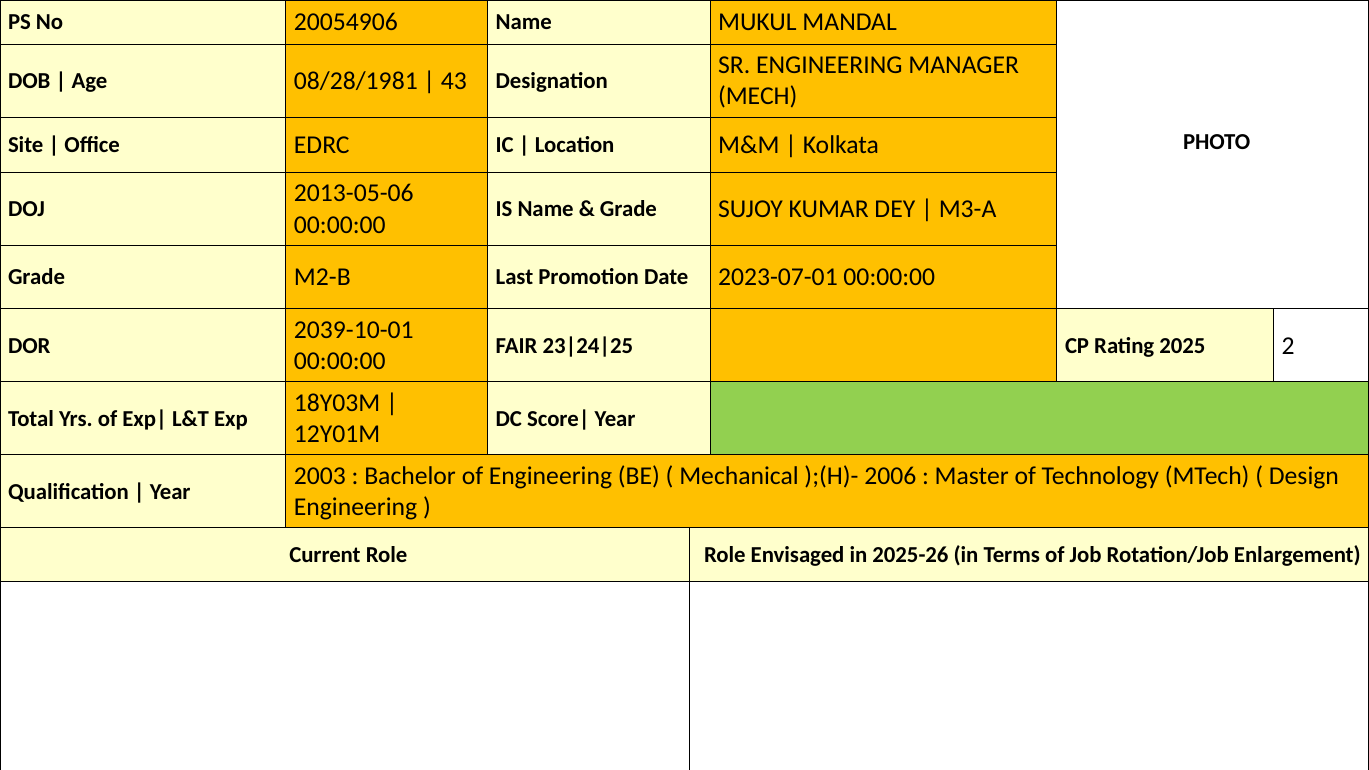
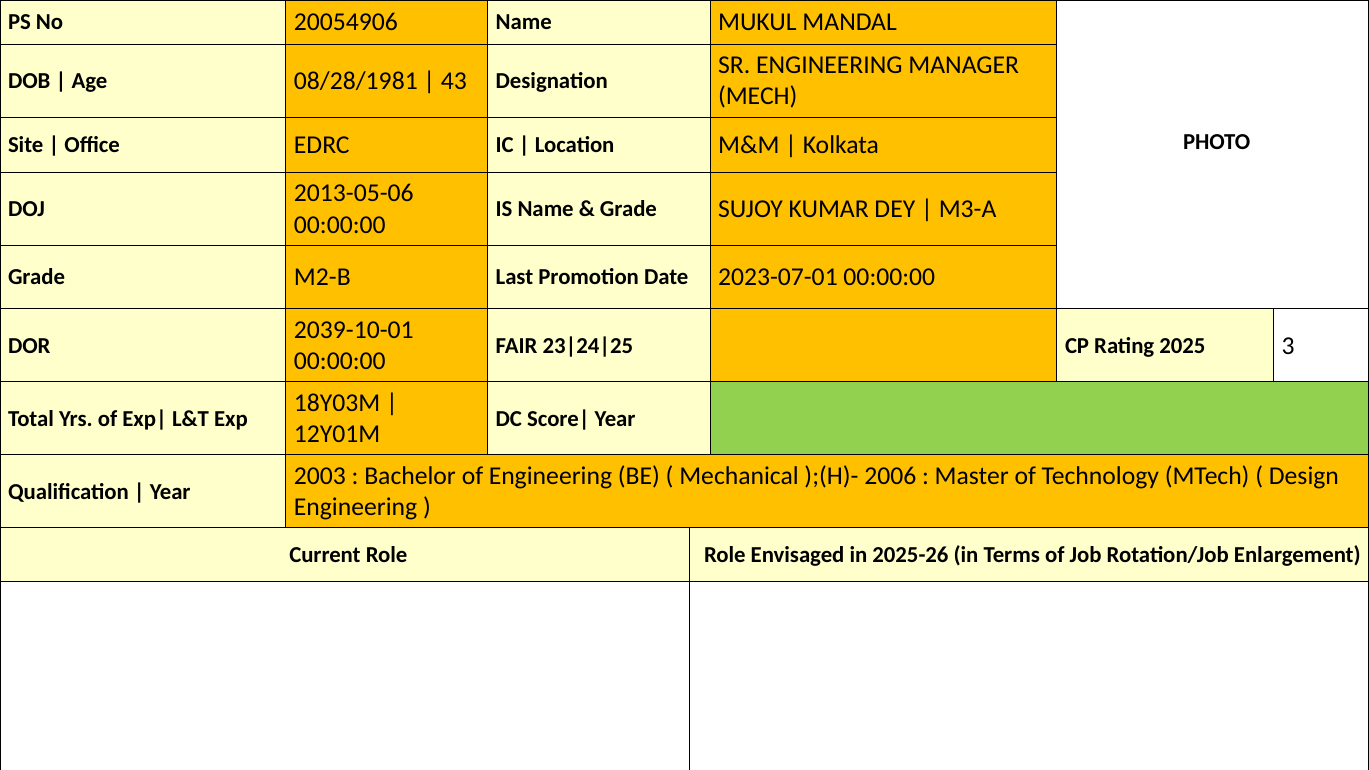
2: 2 -> 3 (1288, 346)
